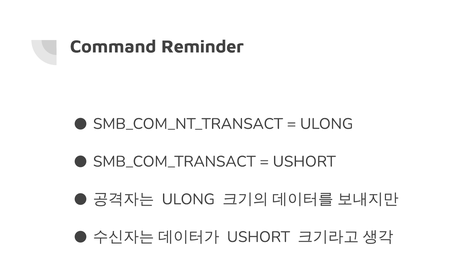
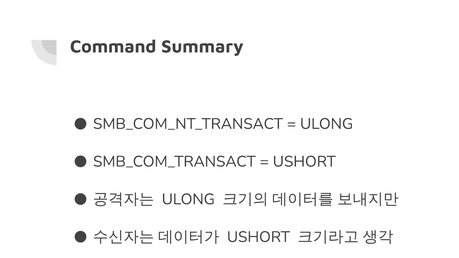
Reminder: Reminder -> Summary (202, 47)
